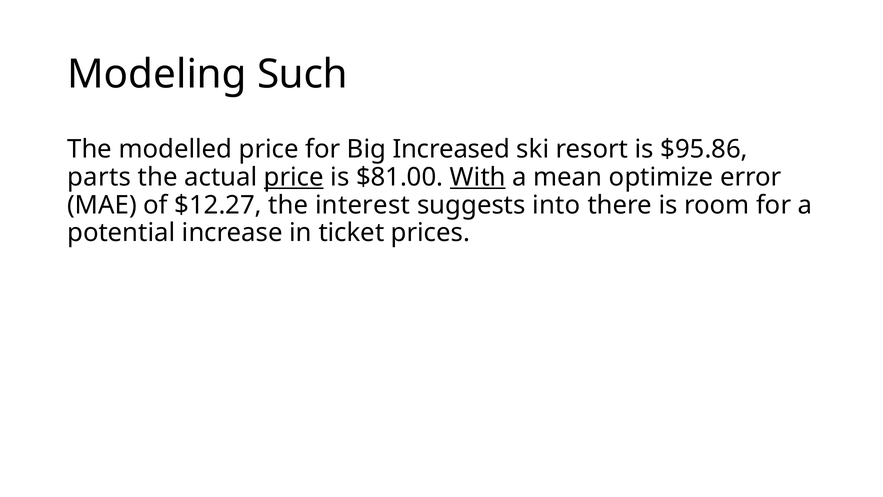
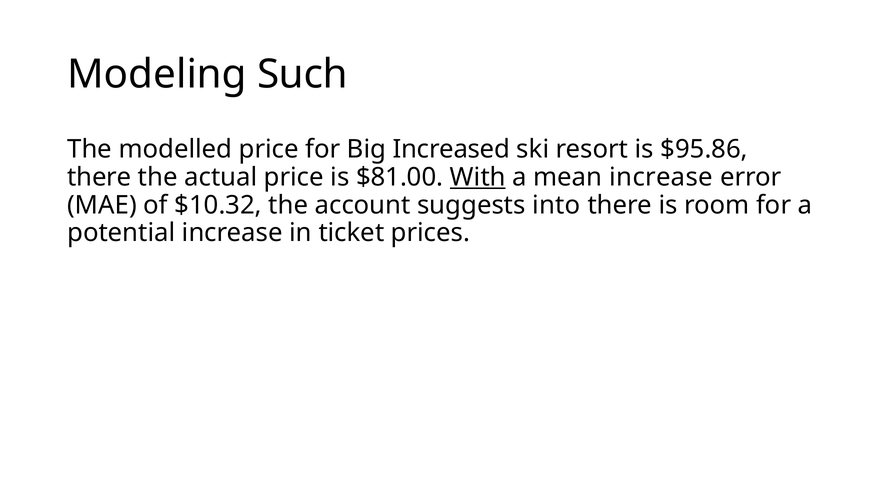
parts: parts -> there (99, 177)
price underline: present -> none (294, 177)
mean optimize: optimize -> increase (661, 177)
$12.27: $12.27 -> $10.32 (218, 205)
interest: interest -> account (363, 205)
